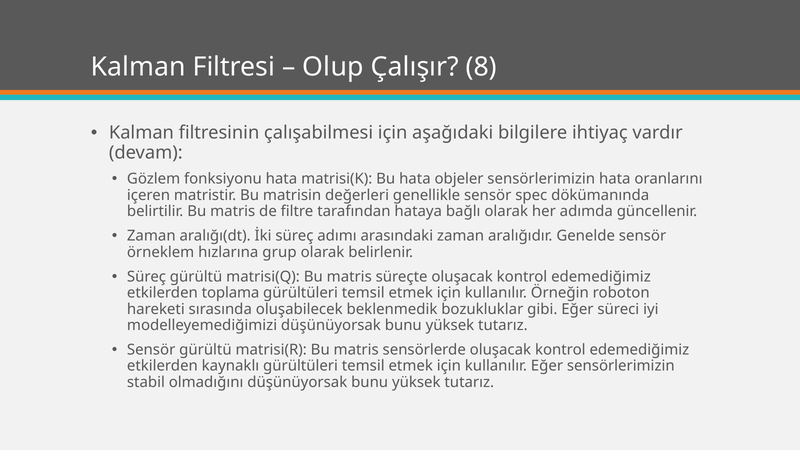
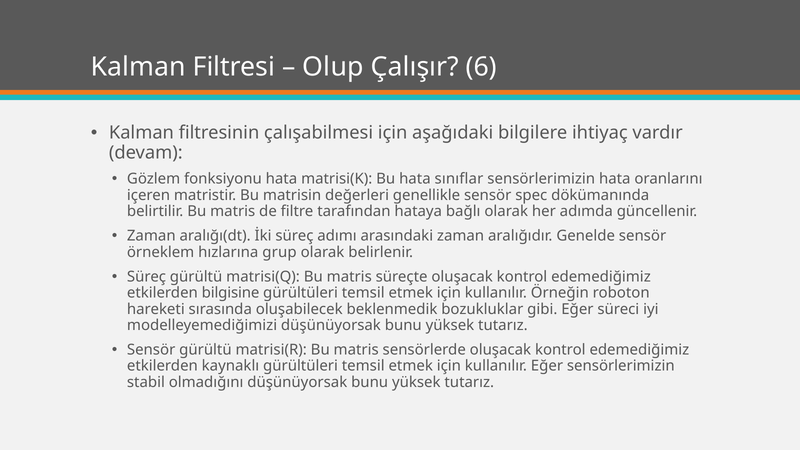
8: 8 -> 6 (481, 67)
objeler: objeler -> sınıflar (459, 179)
toplama: toplama -> bilgisine (231, 293)
